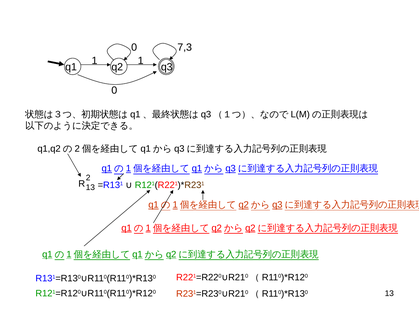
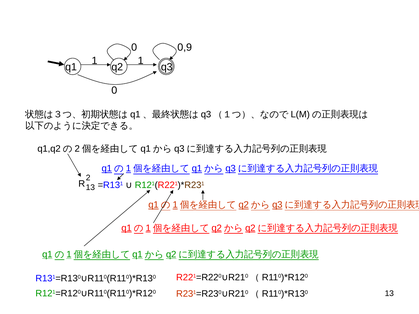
7,3: 7,3 -> 0,9 (185, 47)
